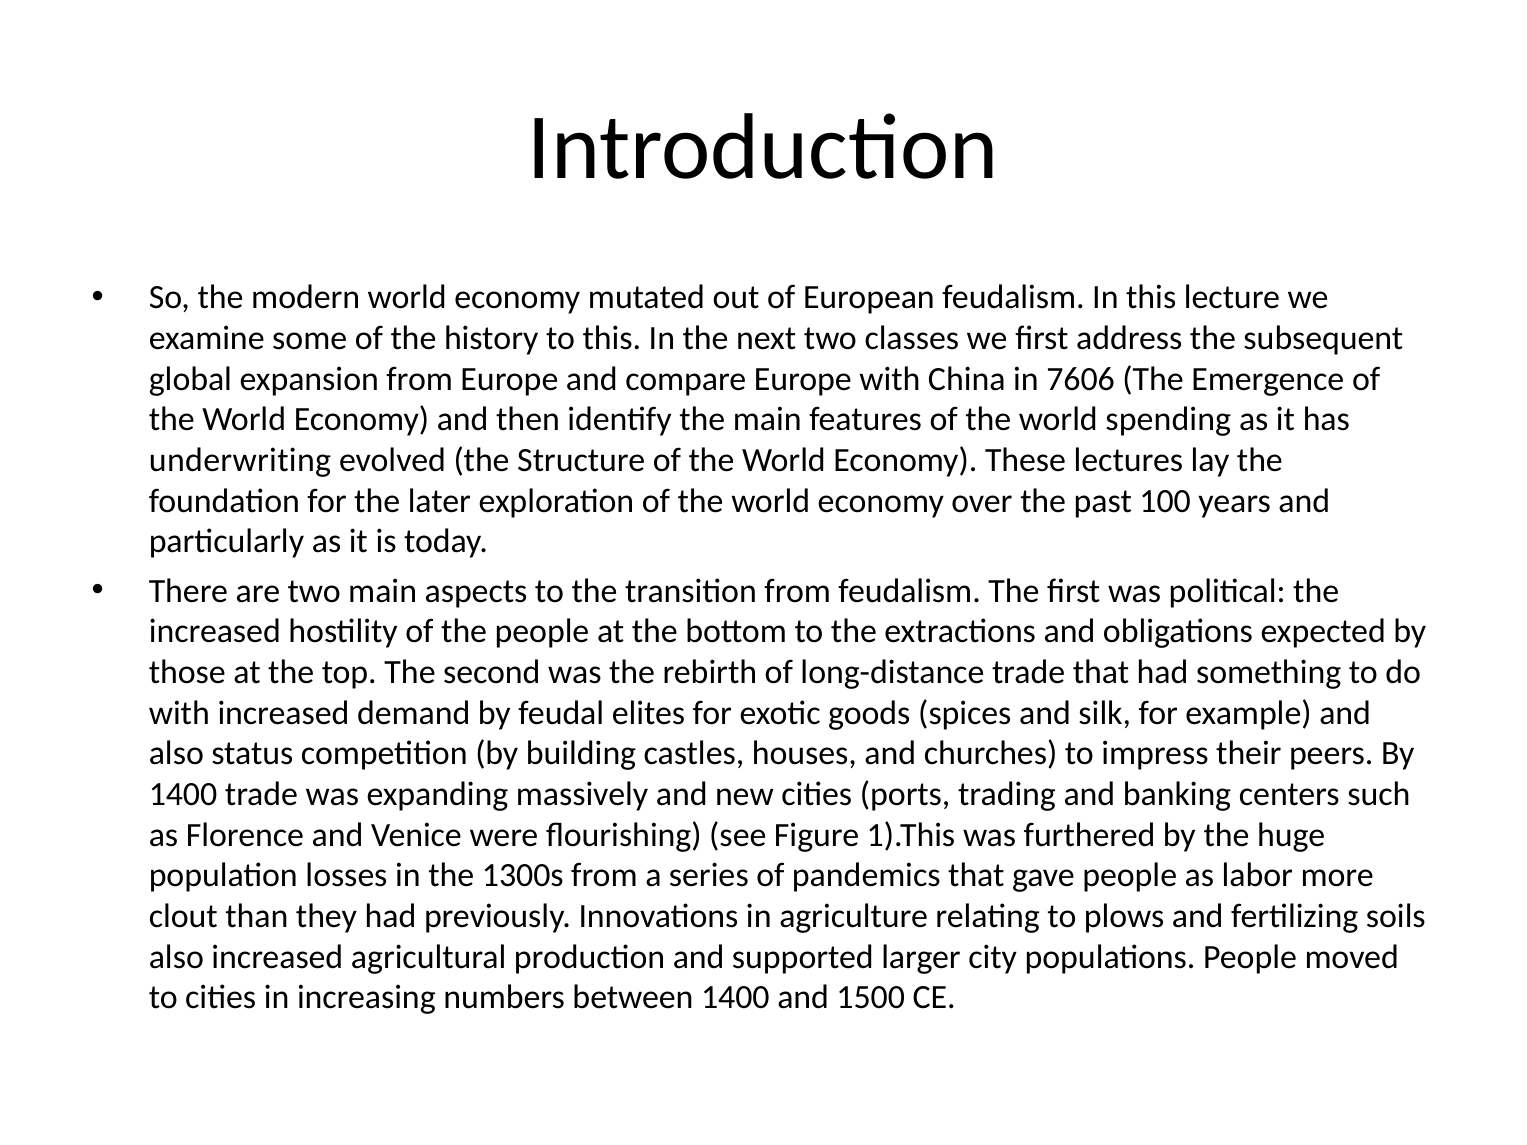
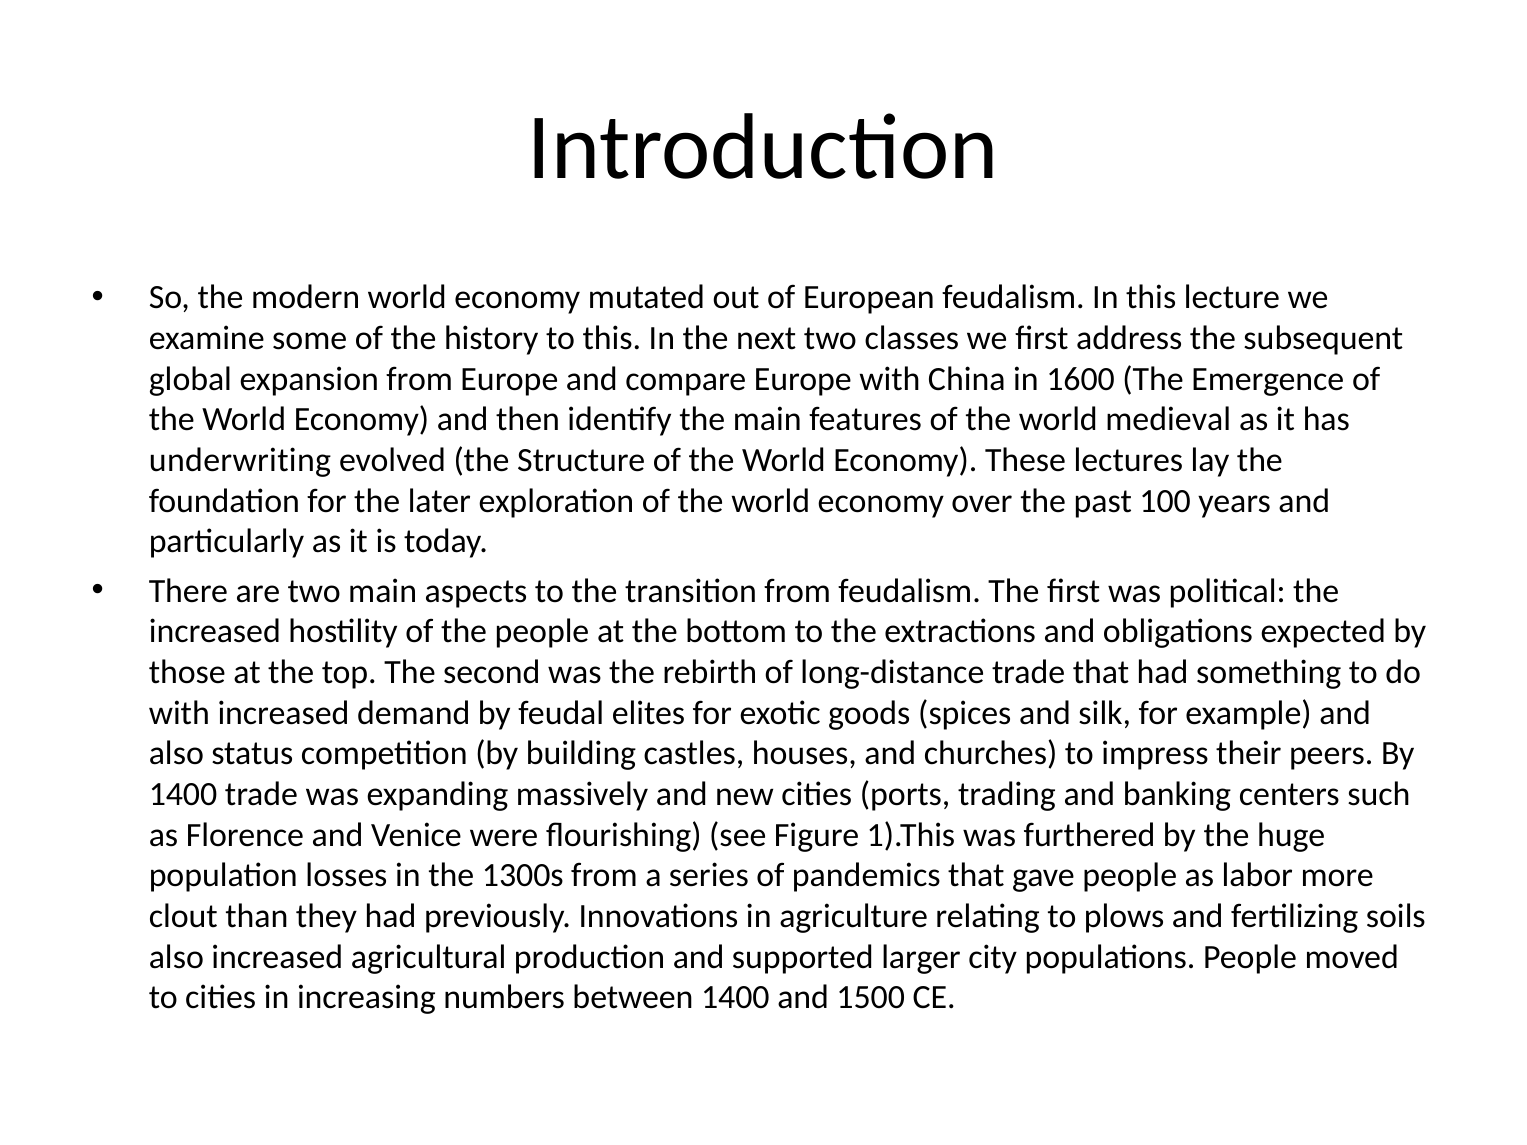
7606: 7606 -> 1600 (1081, 379)
spending: spending -> medieval (1168, 420)
